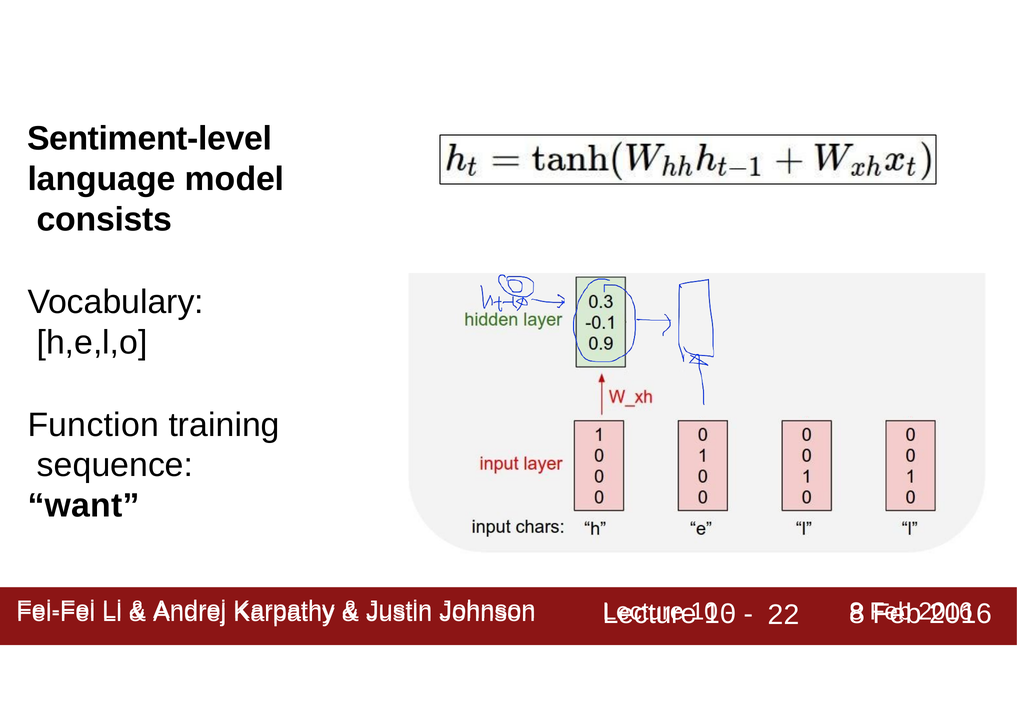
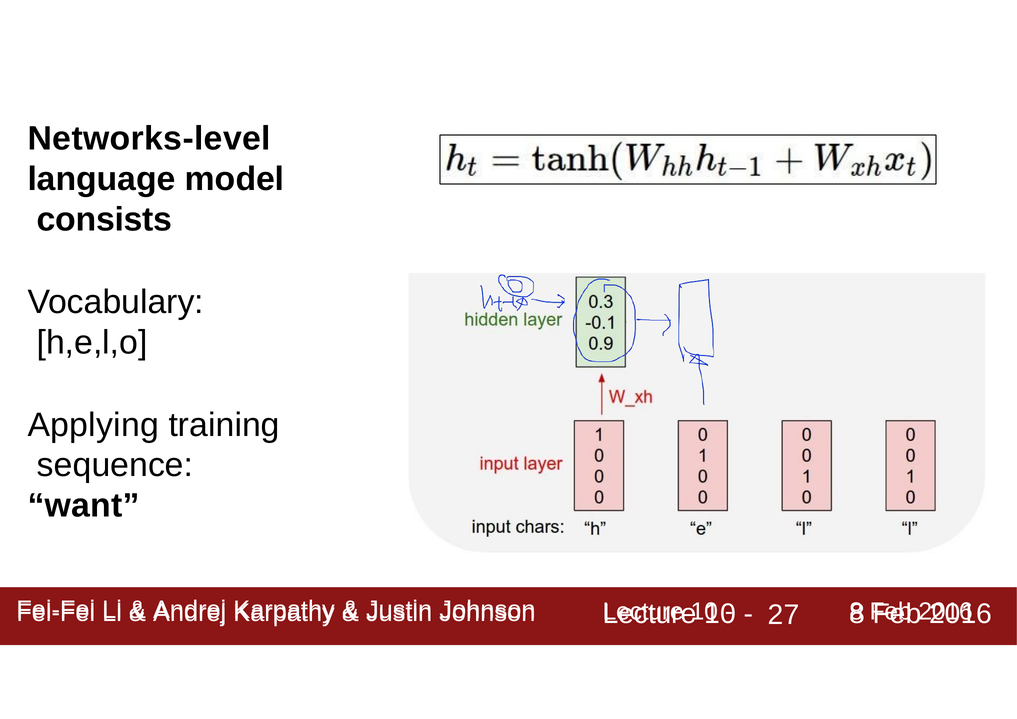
Sentiment-level: Sentiment-level -> Networks-level (149, 139)
Function: Function -> Applying (93, 425)
22: 22 -> 27 (784, 615)
